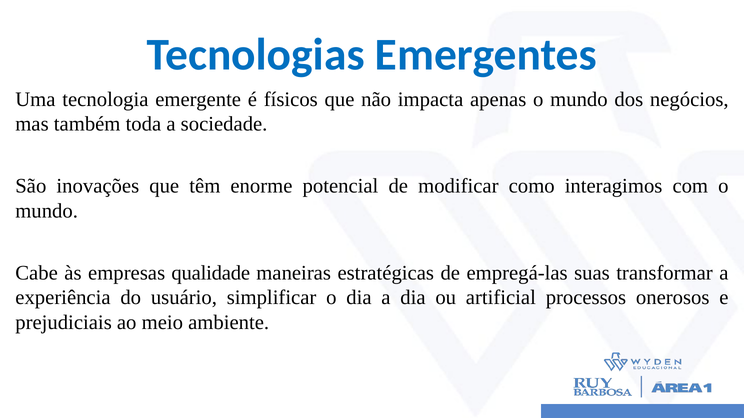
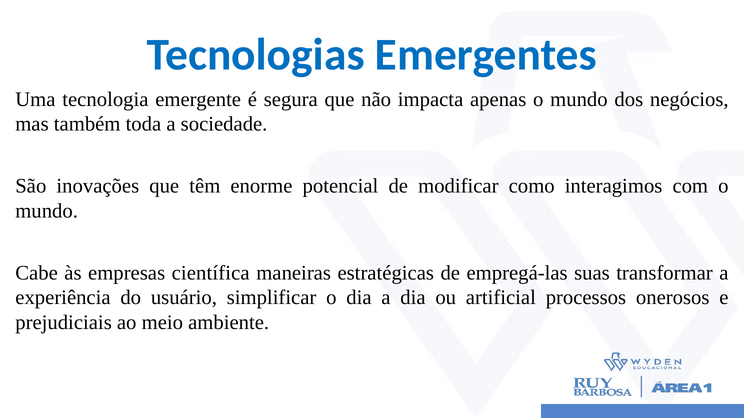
físicos: físicos -> segura (291, 99)
qualidade: qualidade -> científica (211, 273)
